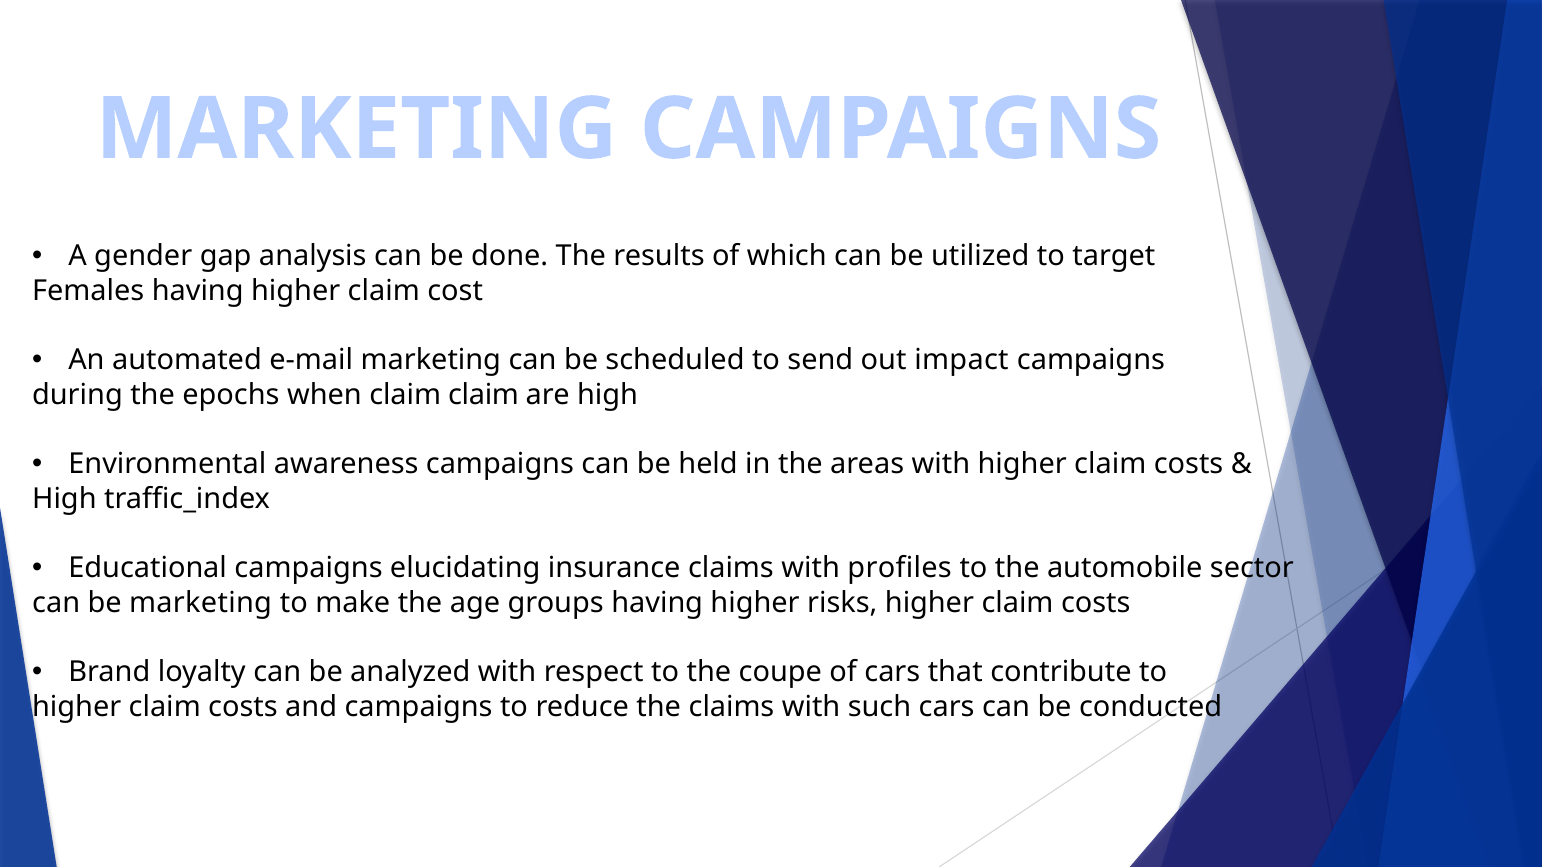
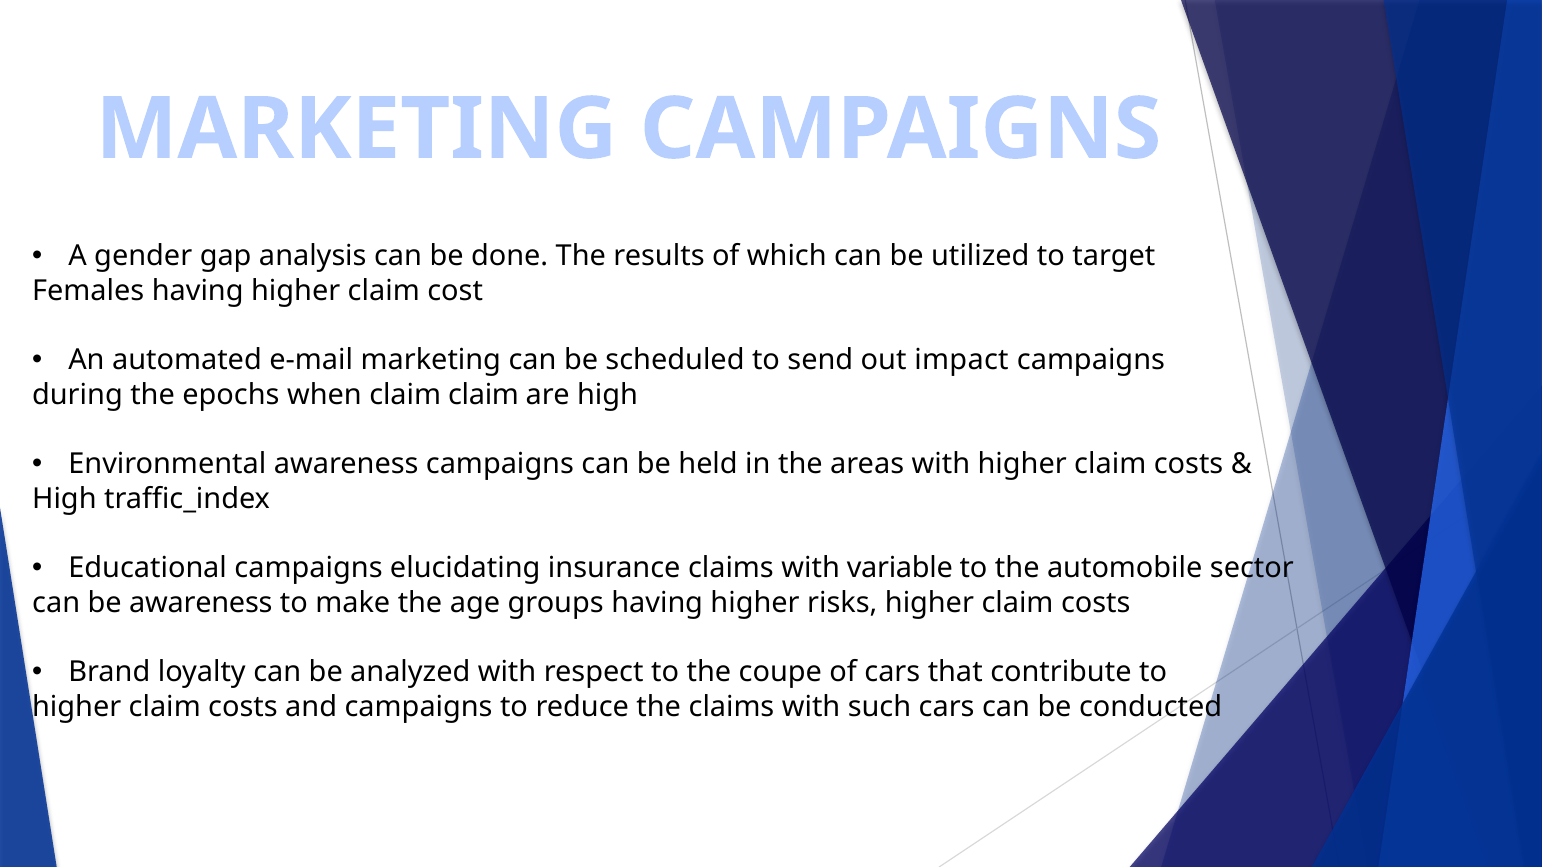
profiles: profiles -> variable (900, 569)
be marketing: marketing -> awareness (201, 603)
